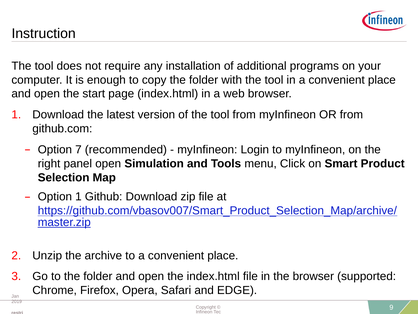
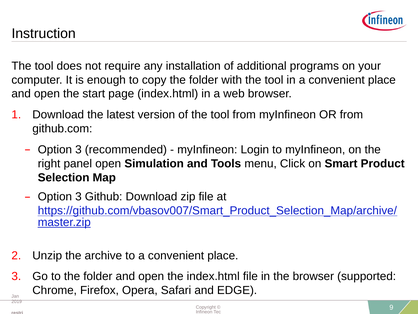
7: 7 -> 3 (78, 149)
1: 1 -> 3 (78, 196)
